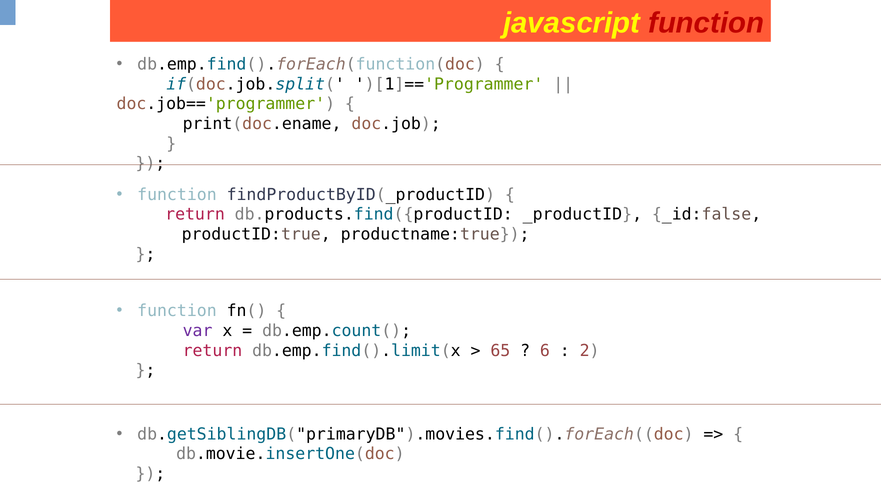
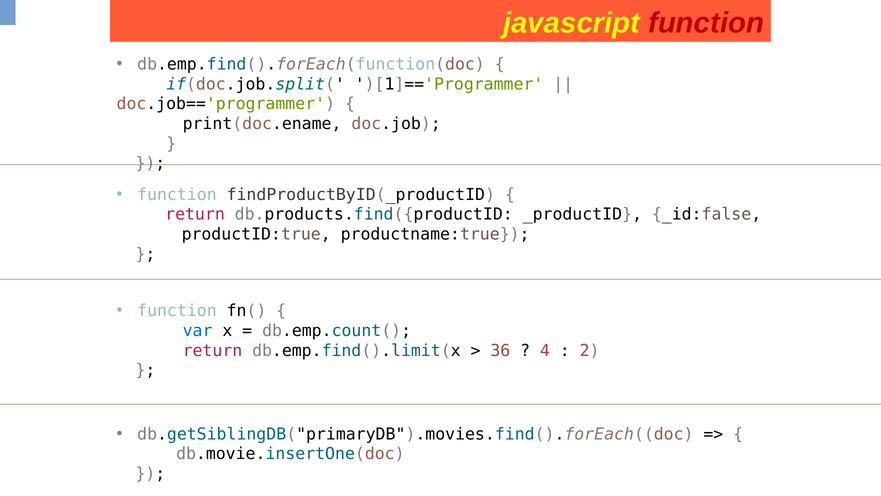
var colour: purple -> blue (198, 330)
65: 65 -> 36 (500, 350)
6: 6 -> 4 (545, 350)
